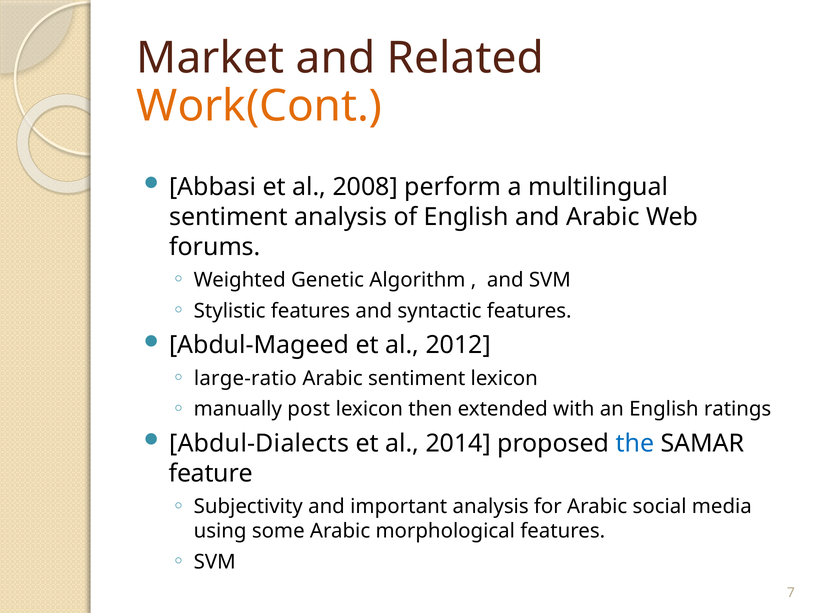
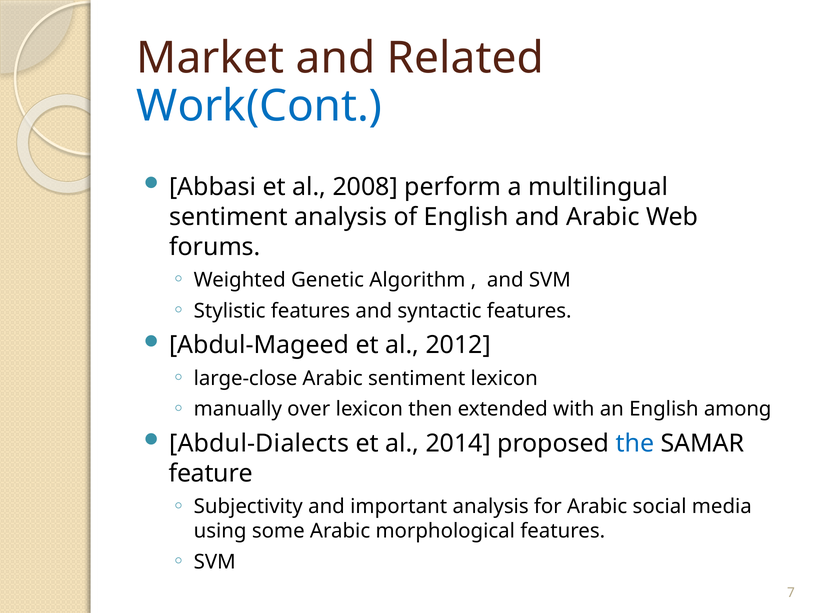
Work(Cont colour: orange -> blue (259, 106)
large-ratio: large-ratio -> large-close (246, 379)
post: post -> over (309, 409)
ratings: ratings -> among (738, 409)
